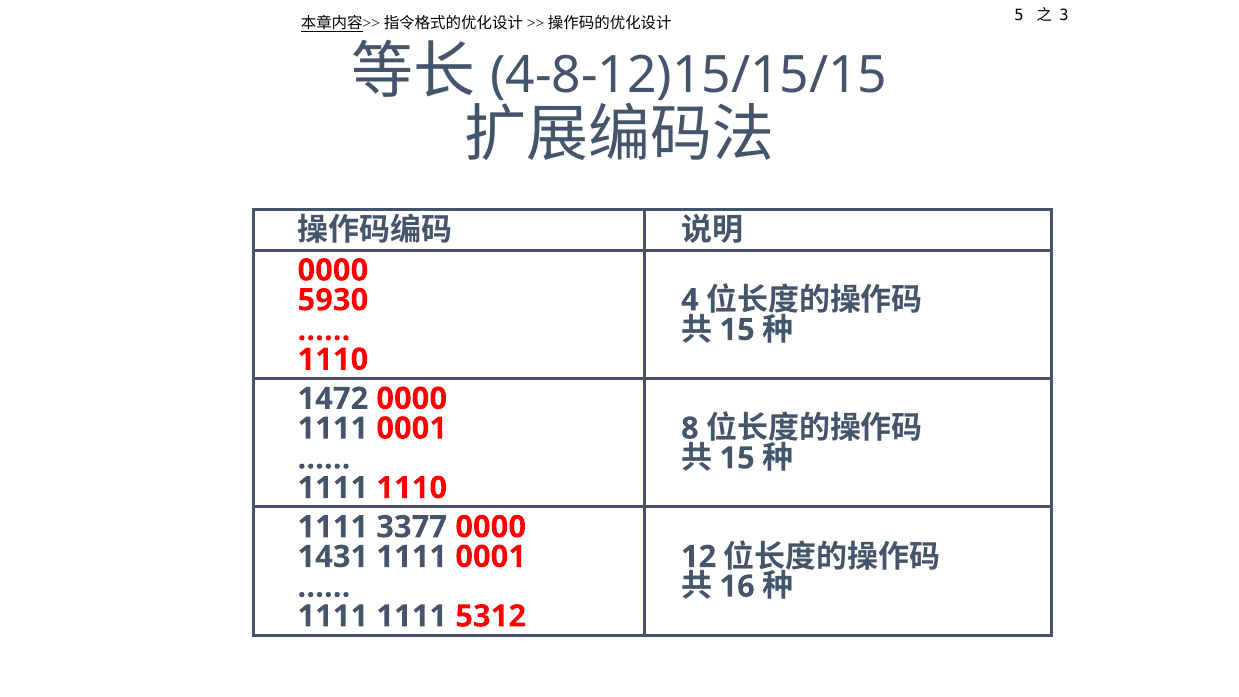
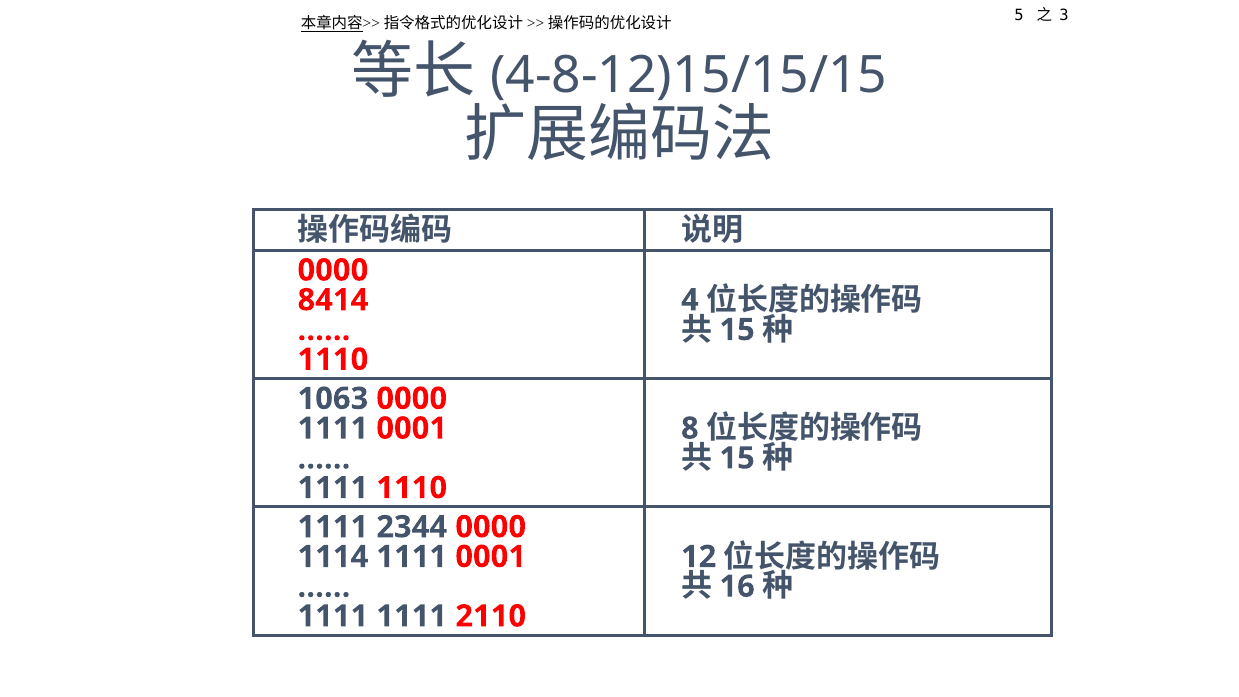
5930: 5930 -> 8414 (333, 300)
1472: 1472 -> 1063 (333, 399)
3377: 3377 -> 2344 (412, 527)
1431: 1431 -> 1114 (333, 557)
5312: 5312 -> 2110 (491, 616)
